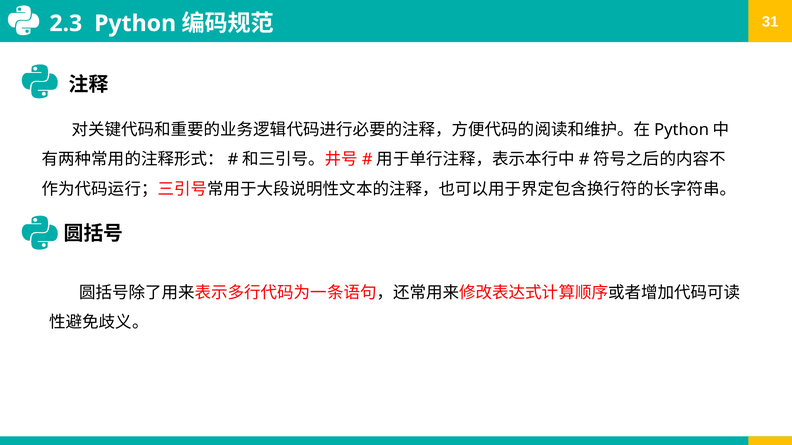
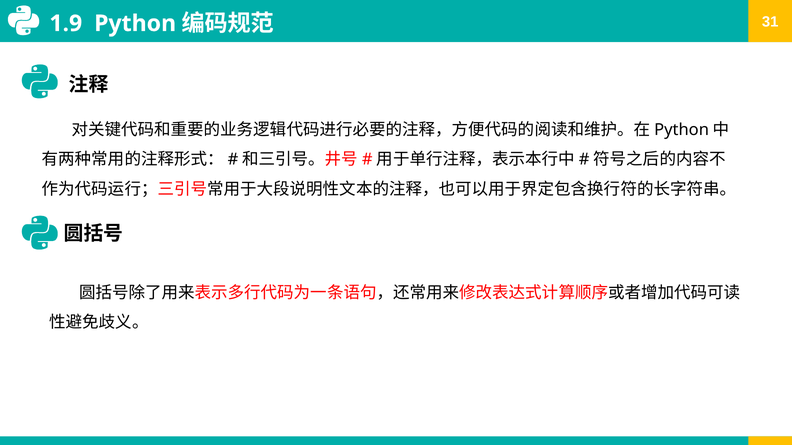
2.3: 2.3 -> 1.9 (66, 24)
